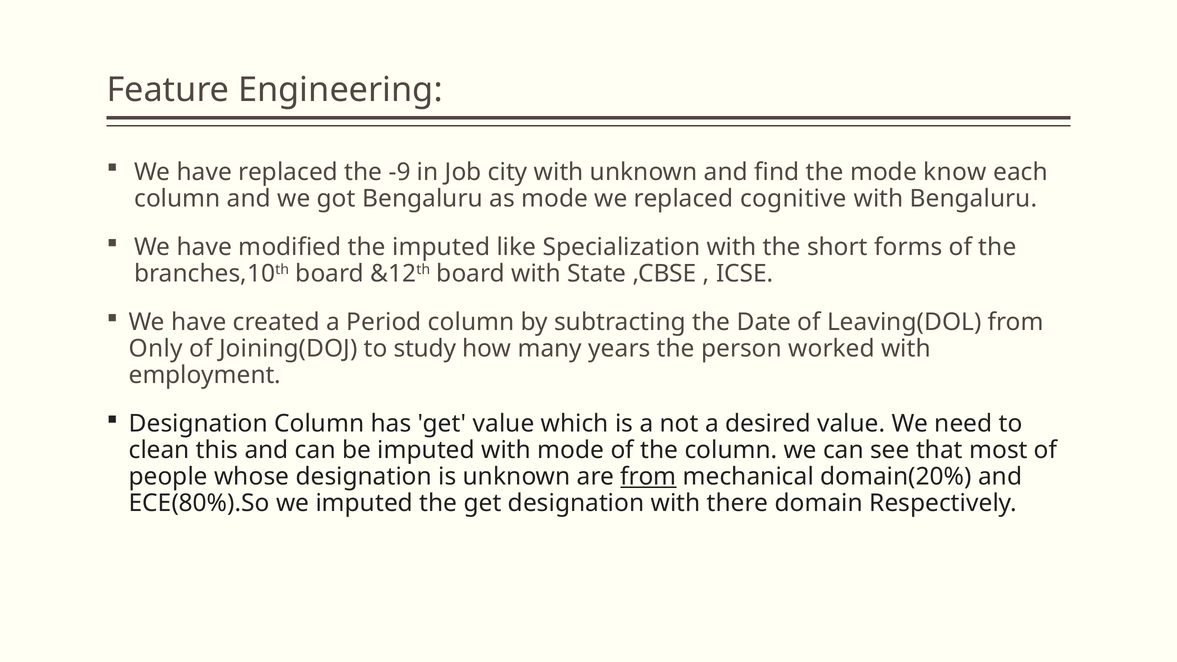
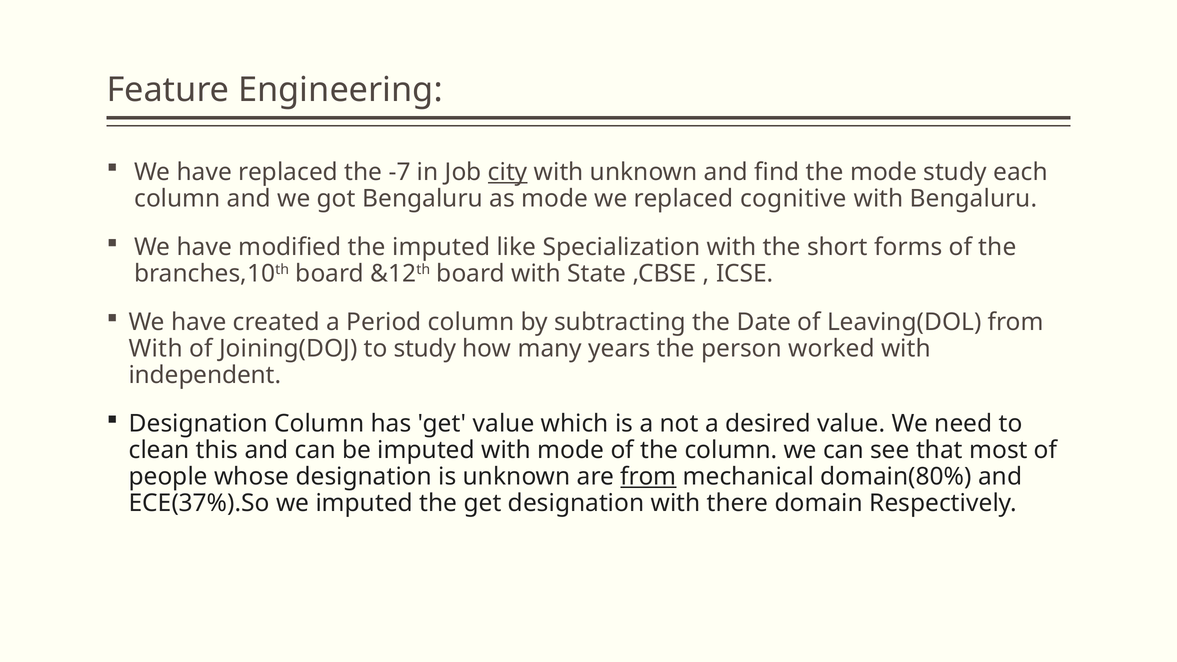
-9: -9 -> -7 (400, 172)
city underline: none -> present (508, 172)
mode know: know -> study (955, 172)
Only: Only -> With (156, 349)
employment: employment -> independent (205, 375)
domain(20%: domain(20% -> domain(80% (896, 477)
ECE(80%).So: ECE(80%).So -> ECE(37%).So (199, 503)
